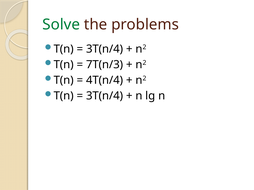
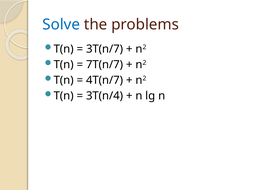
Solve colour: green -> blue (61, 25)
3T(n/4: 3T(n/4 -> 3T(n/7 (105, 49)
7T(n/3: 7T(n/3 -> 7T(n/7 (105, 65)
4T(n/4: 4T(n/4 -> 4T(n/7 (105, 80)
